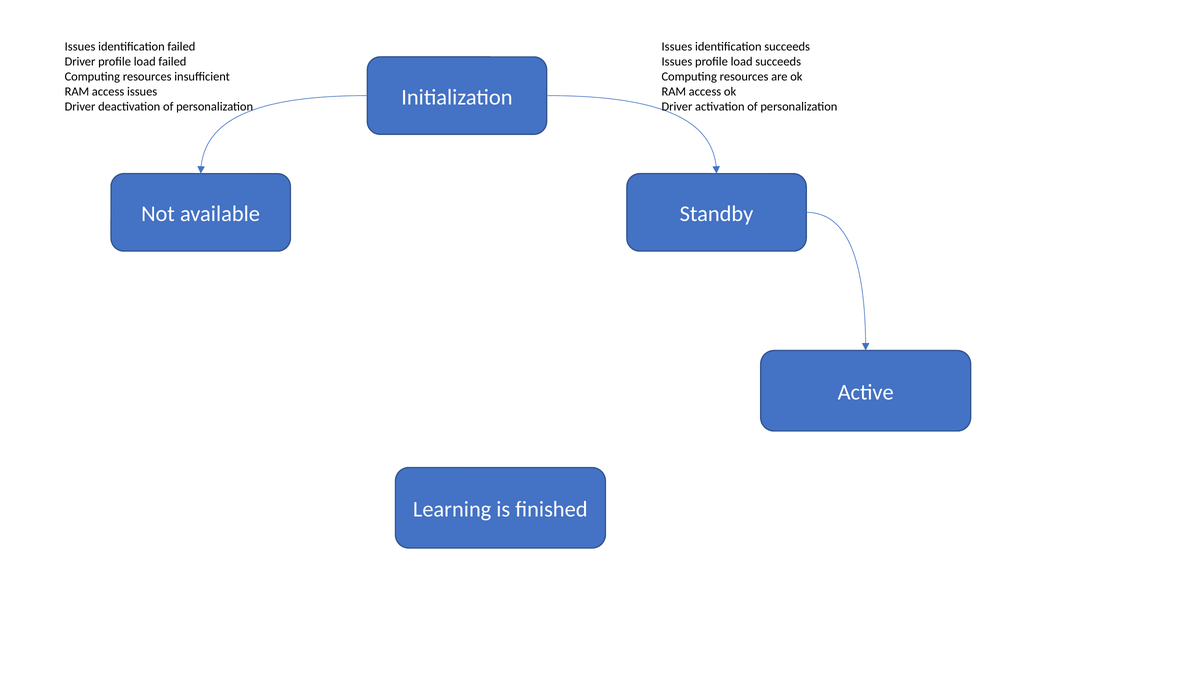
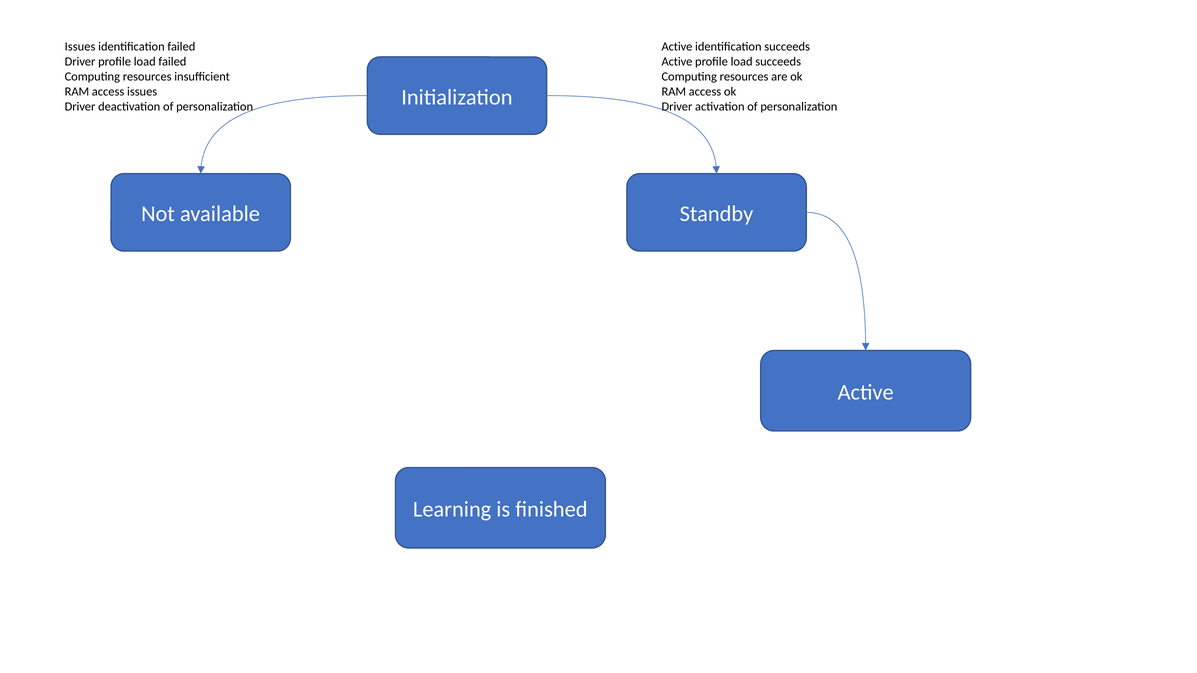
Issues: Issues -> Active (677, 47)
Issues: Issues -> Active (677, 62)
